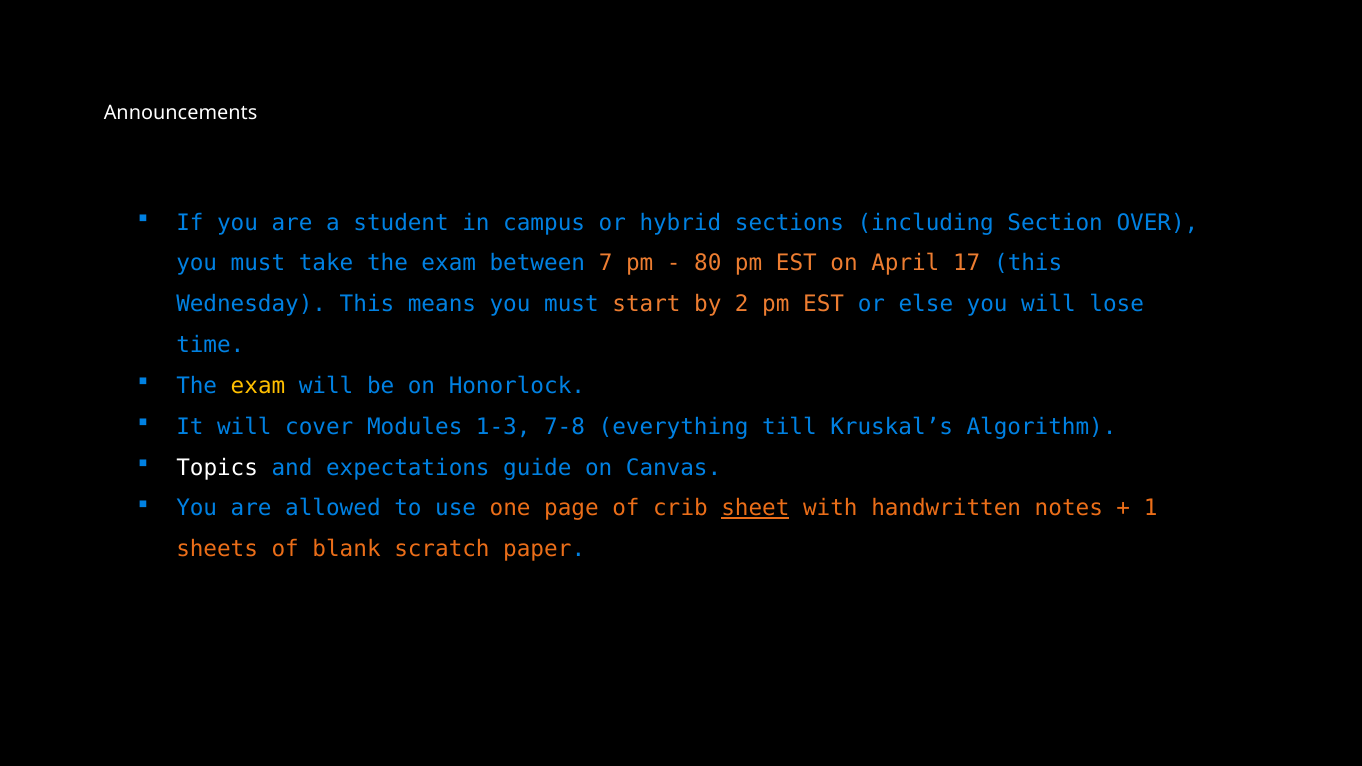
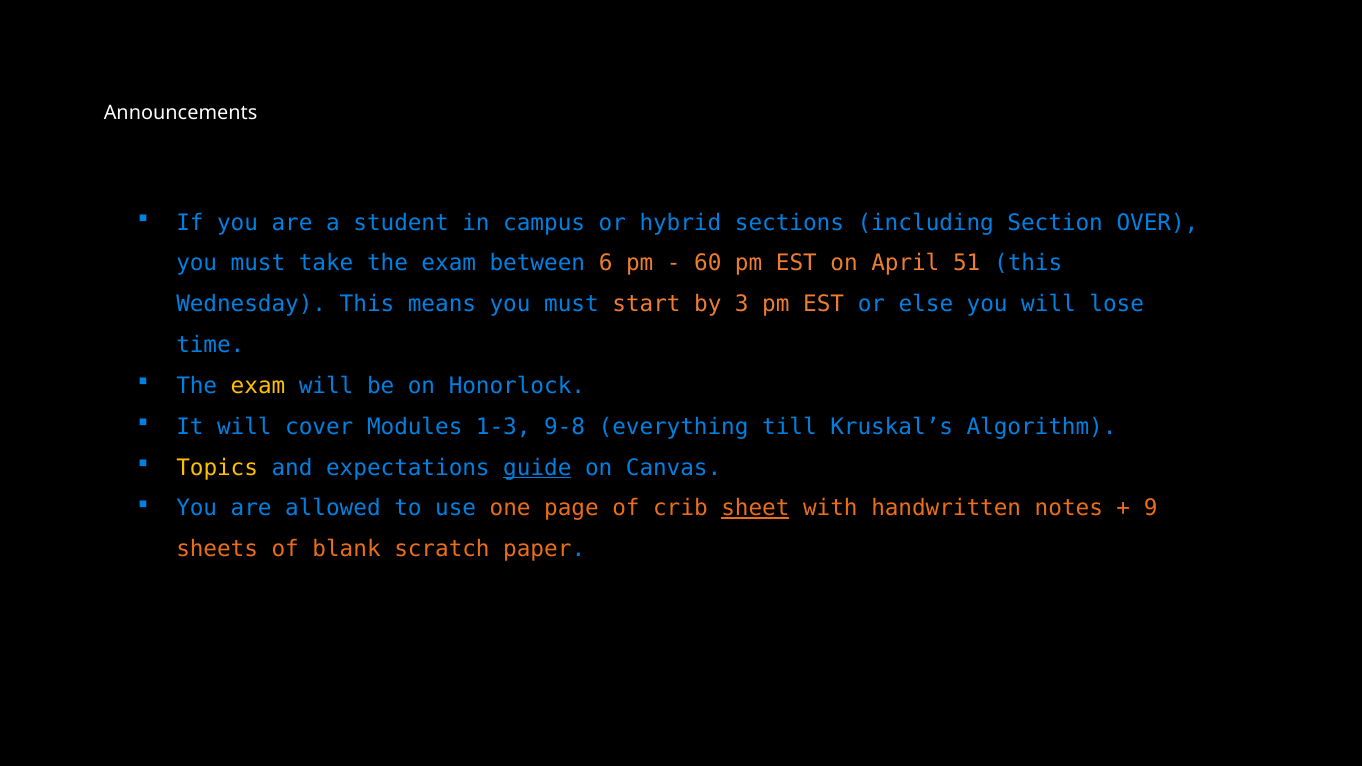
7: 7 -> 6 (606, 264)
80: 80 -> 60 (708, 264)
17: 17 -> 51 (967, 264)
2: 2 -> 3 (742, 304)
7-8: 7-8 -> 9-8 (565, 427)
Topics colour: white -> yellow (217, 468)
guide underline: none -> present (537, 468)
1: 1 -> 9 (1151, 508)
